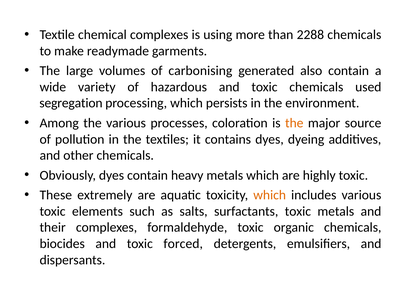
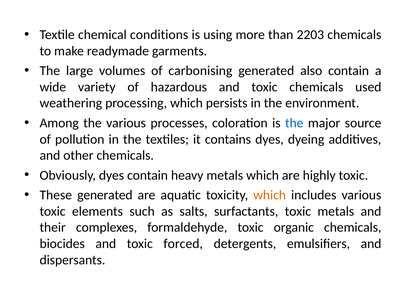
chemical complexes: complexes -> conditions (159, 35)
2288: 2288 -> 2203 (310, 35)
segregation: segregation -> weathering (71, 103)
the colour: orange -> blue (294, 123)
These extremely: extremely -> generated (105, 195)
